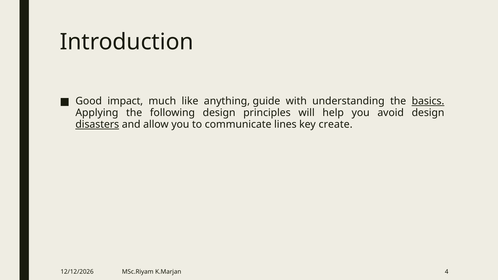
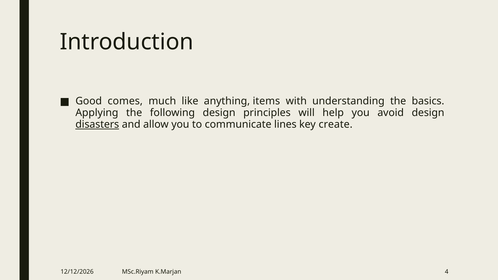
impact: impact -> comes (125, 101)
guide: guide -> items (266, 101)
basics underline: present -> none (428, 101)
